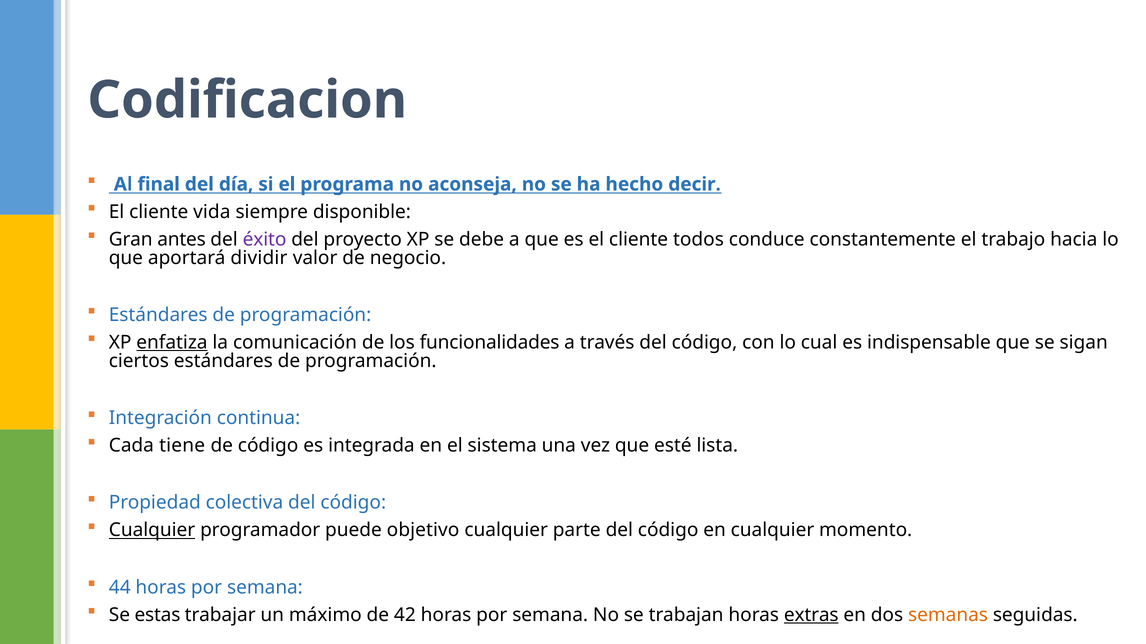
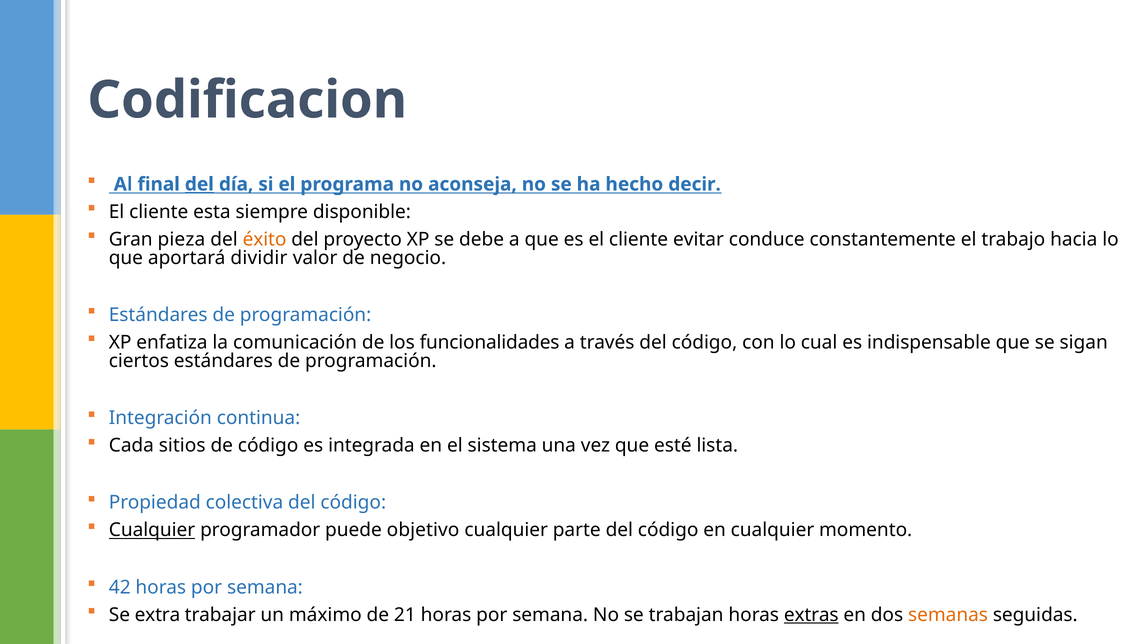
del underline: none -> present (199, 184)
vida: vida -> esta (212, 212)
antes: antes -> pieza (181, 240)
éxito colour: purple -> orange (265, 240)
todos: todos -> evitar (698, 240)
enfatiza underline: present -> none (172, 343)
tiene: tiene -> sitios (182, 446)
44: 44 -> 42 (120, 588)
estas: estas -> extra (157, 615)
42: 42 -> 21 (405, 615)
